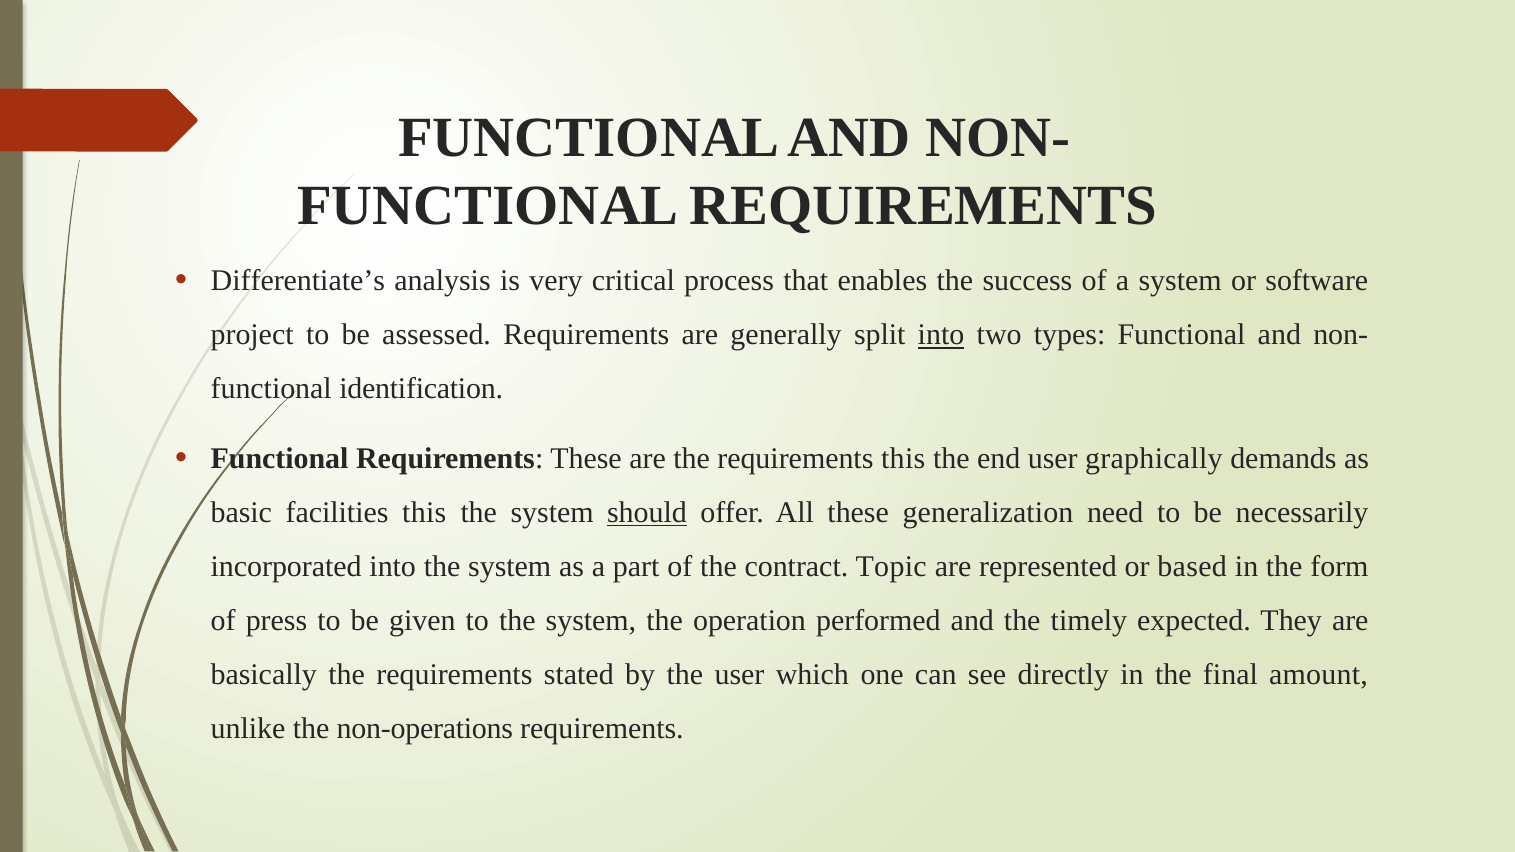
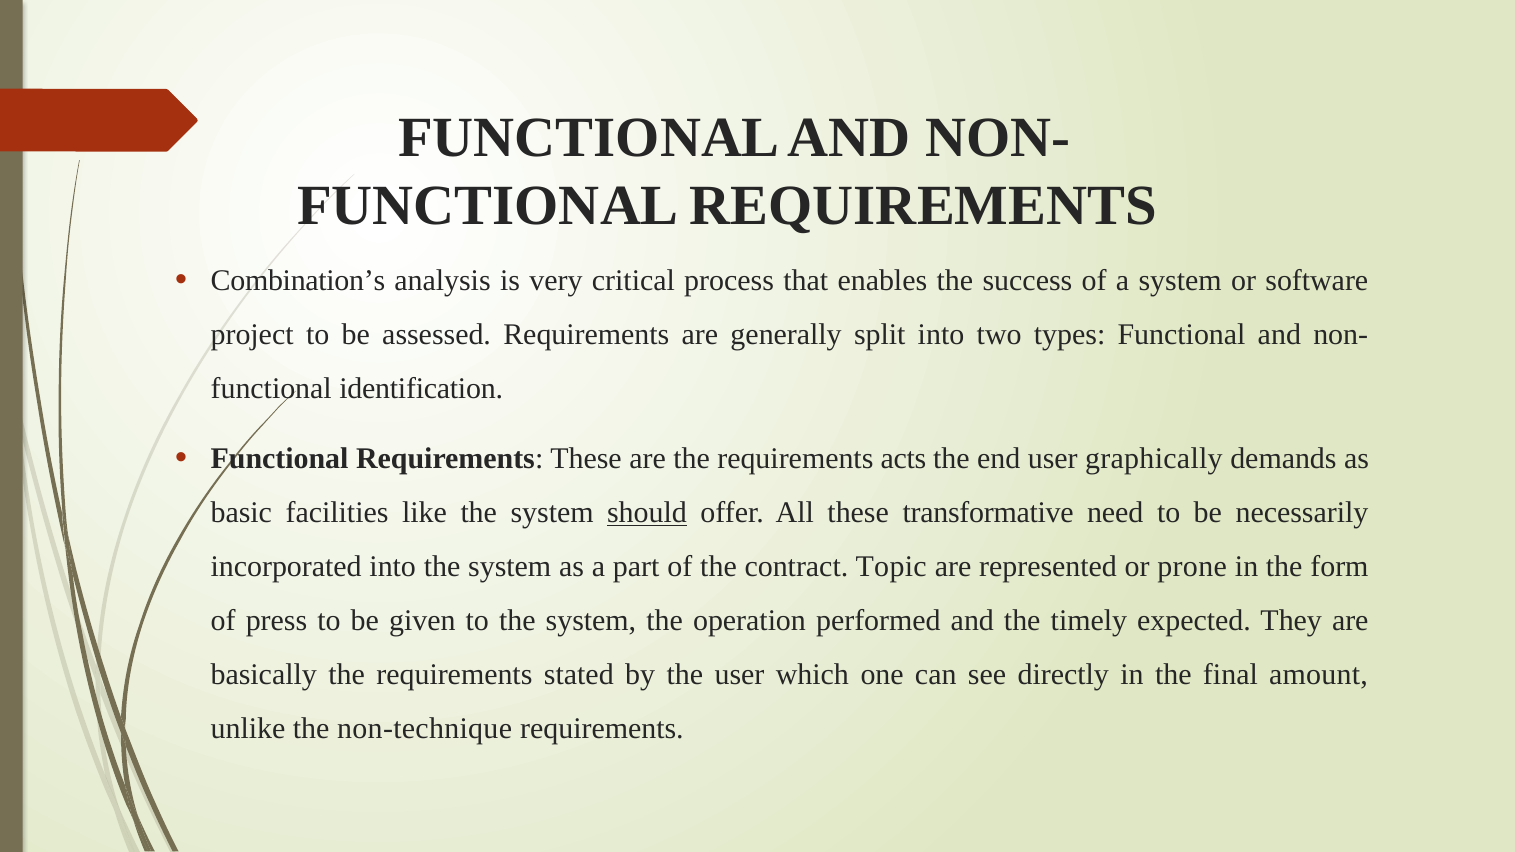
Differentiate’s: Differentiate’s -> Combination’s (298, 281)
into underline: present -> none (941, 335)
requirements this: this -> acts (904, 459)
facilities this: this -> like (424, 513)
generalization: generalization -> transformative (988, 513)
based: based -> prone (1192, 567)
non-operations: non-operations -> non-technique (425, 728)
